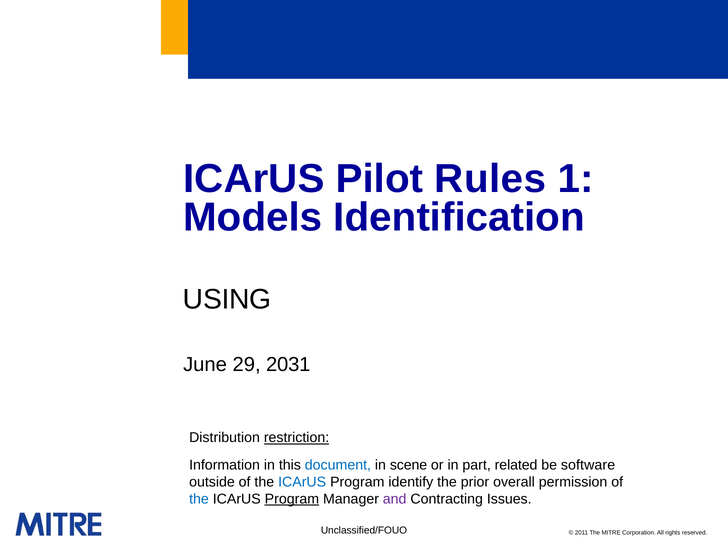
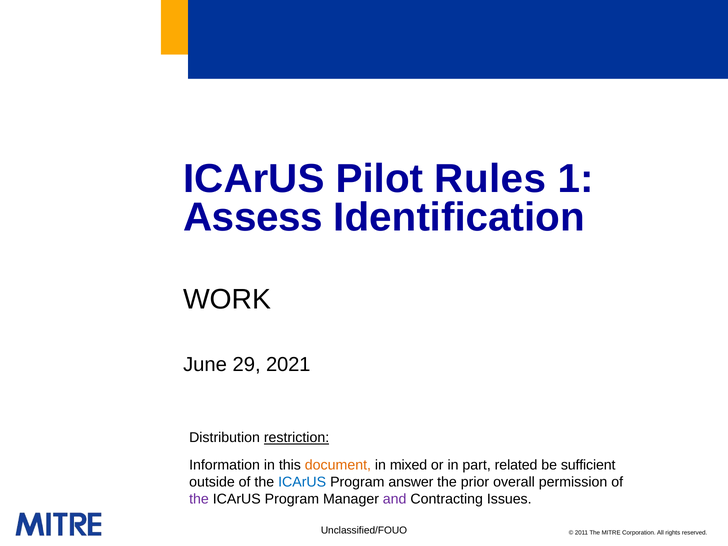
Models: Models -> Assess (253, 217)
USING: USING -> WORK (227, 299)
2031: 2031 -> 2021 (288, 364)
document colour: blue -> orange (338, 465)
scene: scene -> mixed (409, 465)
software: software -> sufficient (588, 465)
identify: identify -> answer (411, 482)
the colour: blue -> purple (199, 499)
Program underline: present -> none (292, 499)
